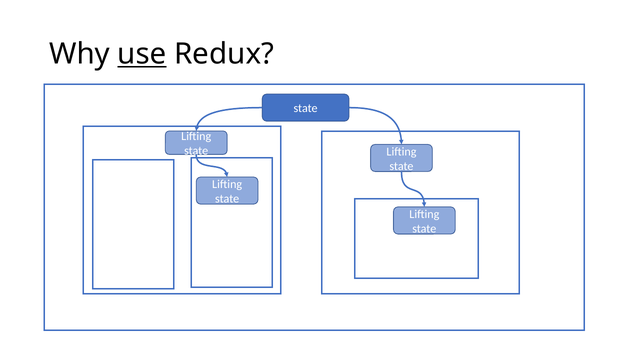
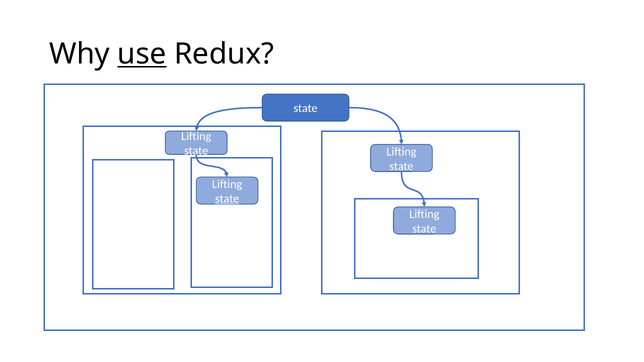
state underline: none -> present (227, 199)
